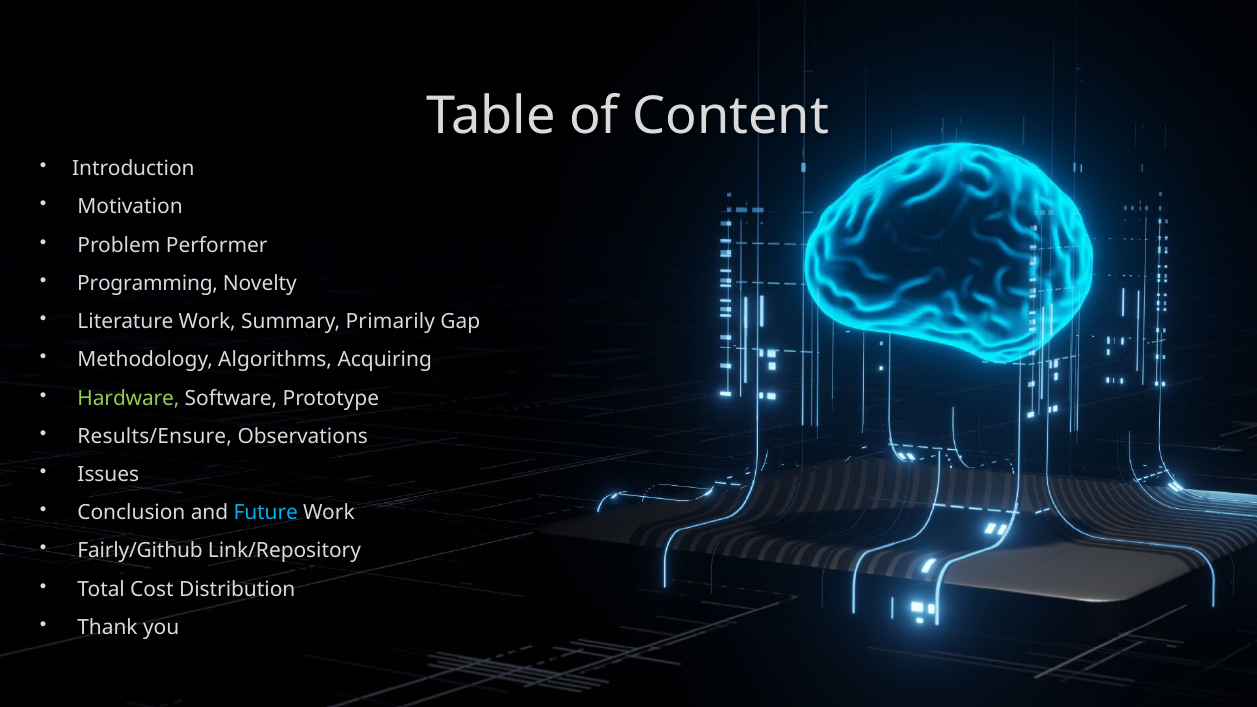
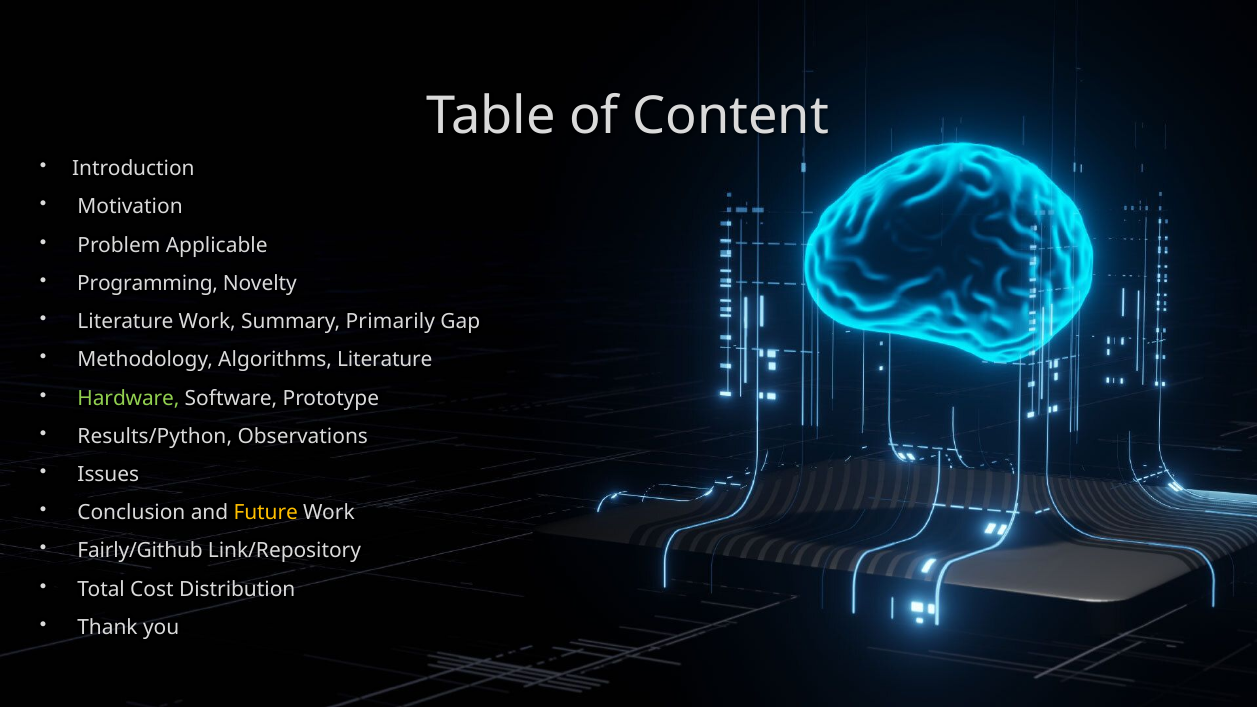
Performer: Performer -> Applicable (217, 245)
Algorithms Acquiring: Acquiring -> Literature (385, 360)
Results/Ensure: Results/Ensure -> Results/Python (155, 436)
Future colour: light blue -> yellow (266, 513)
